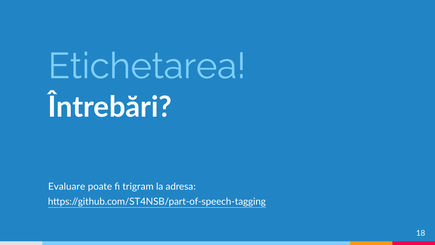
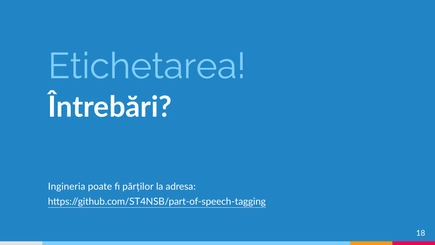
Evaluare: Evaluare -> Ingineria (67, 186)
trigram: trigram -> părților (138, 186)
